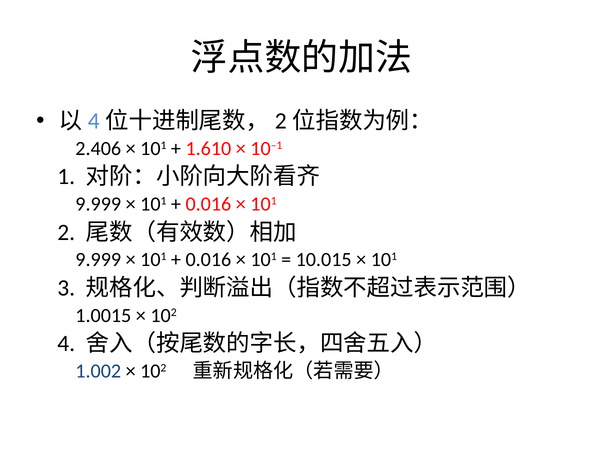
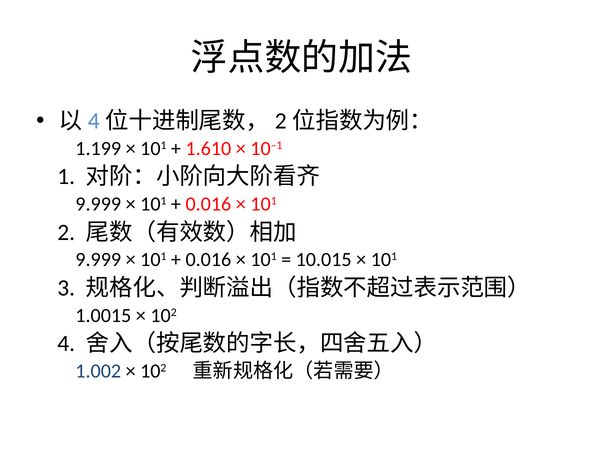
2.406: 2.406 -> 1.199 (98, 149)
